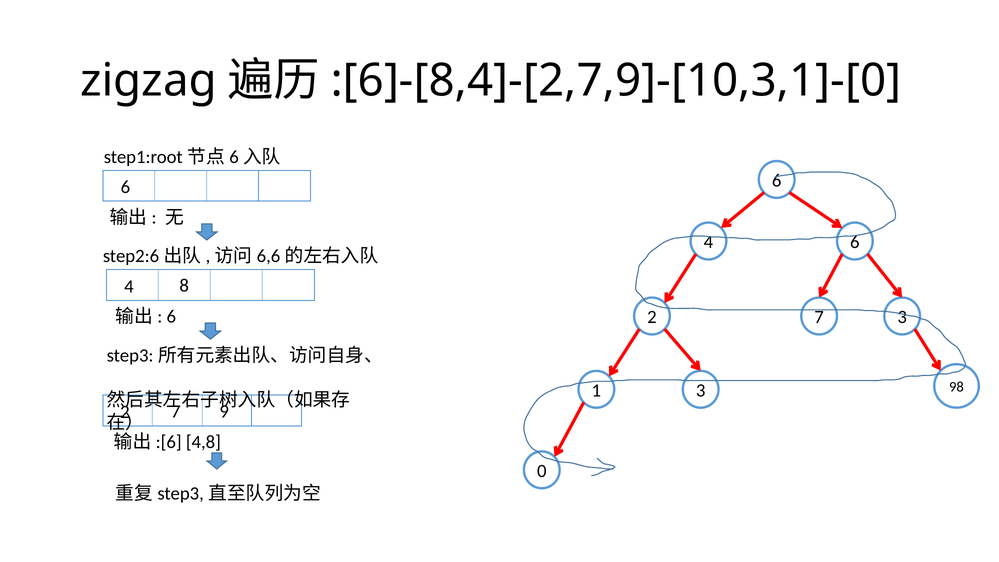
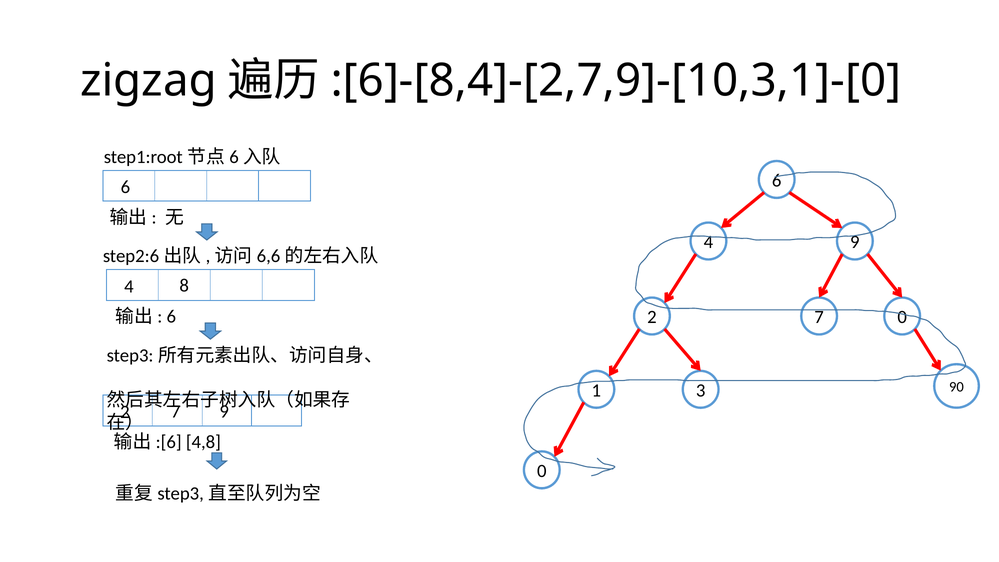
4 6: 6 -> 9 (855, 242)
7 3: 3 -> 0 (902, 317)
98: 98 -> 90 (956, 387)
